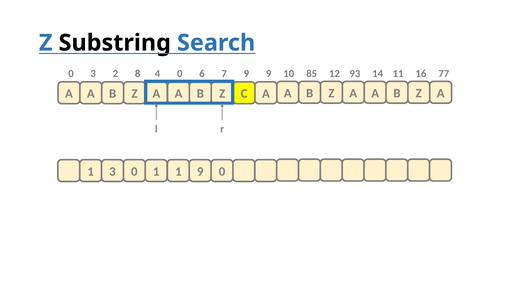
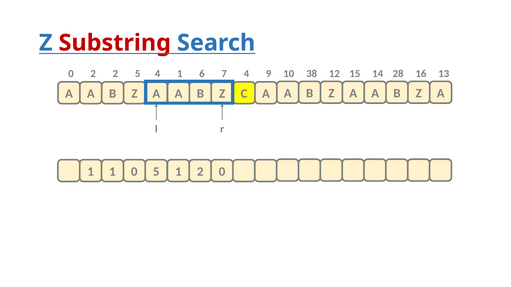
Substring colour: black -> red (115, 43)
0 3: 3 -> 2 (93, 74)
2 8: 8 -> 5 (138, 74)
4 0: 0 -> 1 (180, 74)
7 9: 9 -> 4 (246, 74)
85: 85 -> 38 (312, 74)
93: 93 -> 15 (355, 74)
11: 11 -> 28 (398, 74)
77: 77 -> 13 (444, 74)
1 3: 3 -> 1 (112, 172)
0 1: 1 -> 5 (156, 172)
1 9: 9 -> 2 (200, 172)
